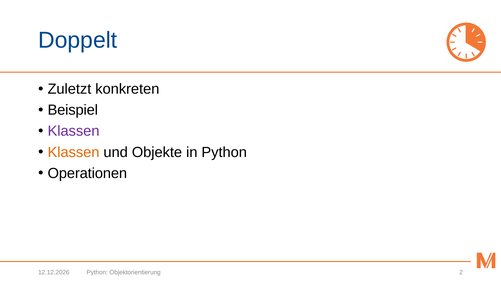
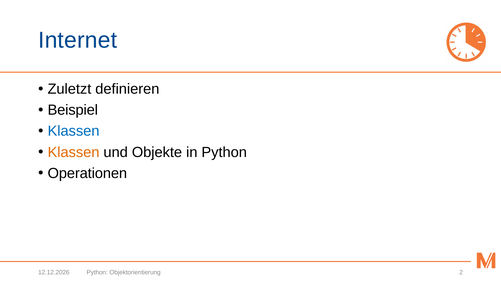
Doppelt: Doppelt -> Internet (78, 40)
konkreten: konkreten -> definieren (127, 89)
Klassen colour: purple -> blue (74, 131)
